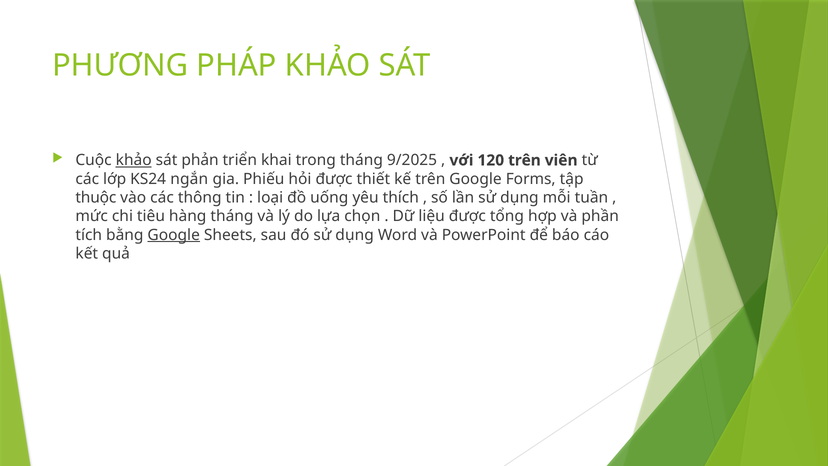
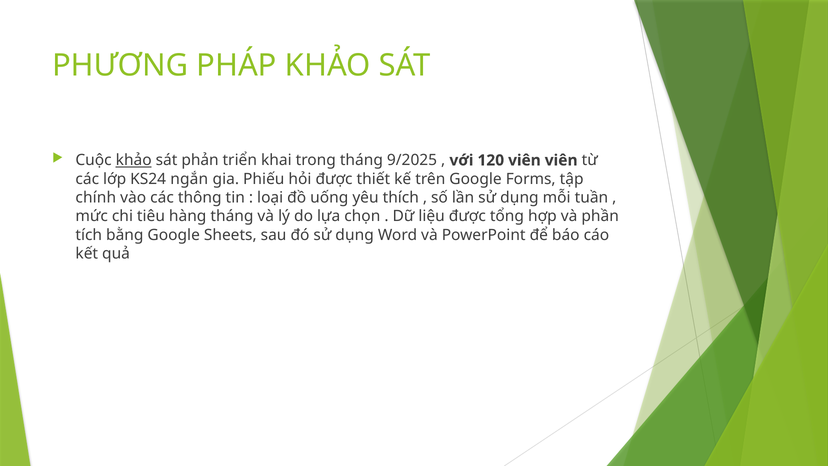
120 trên: trên -> viên (524, 160)
thuộc: thuộc -> chính (96, 198)
Google underline: present -> none (174, 235)
